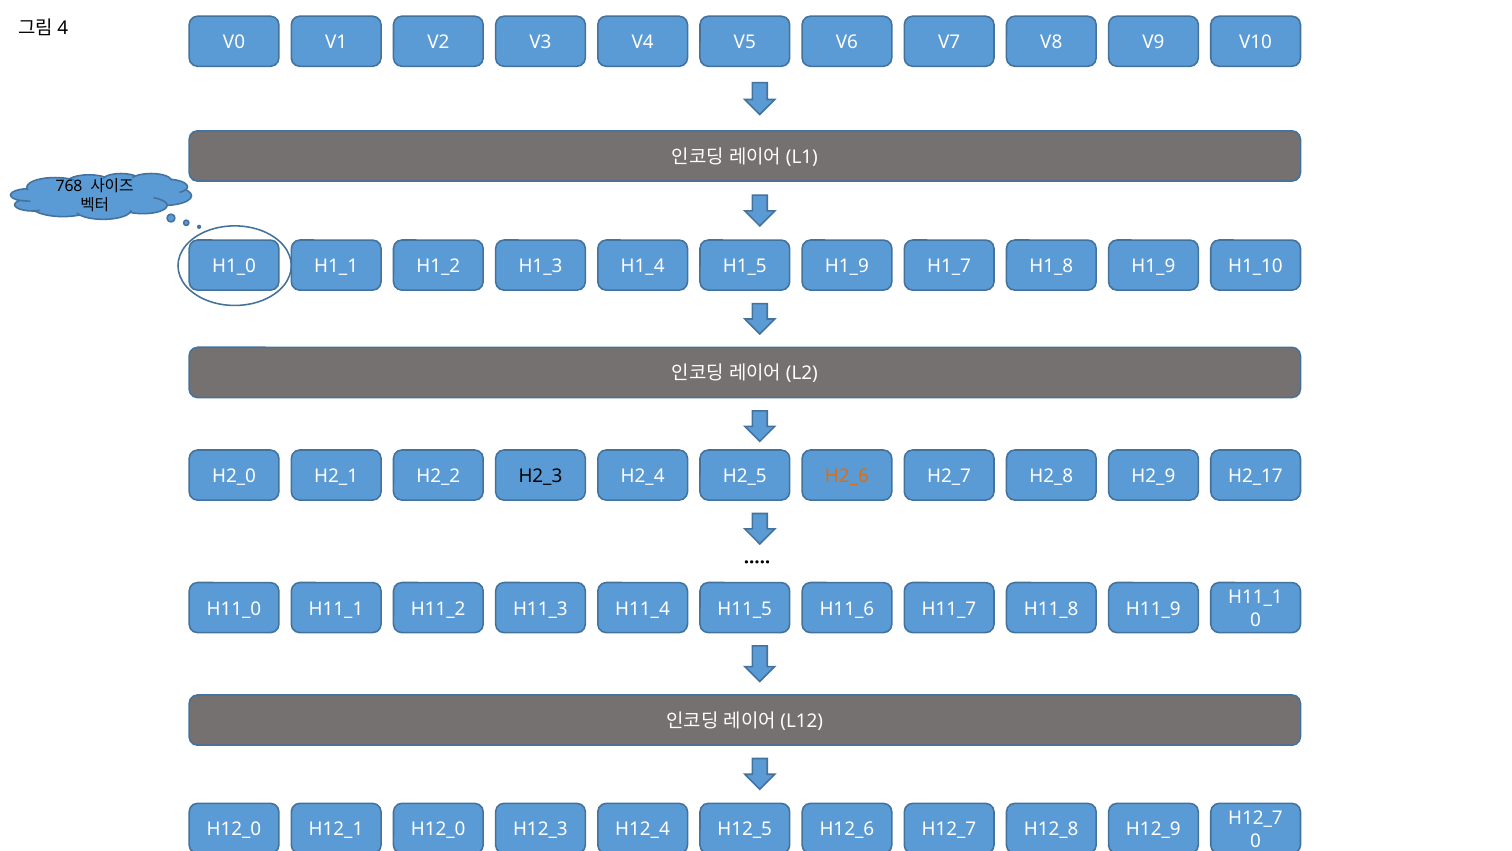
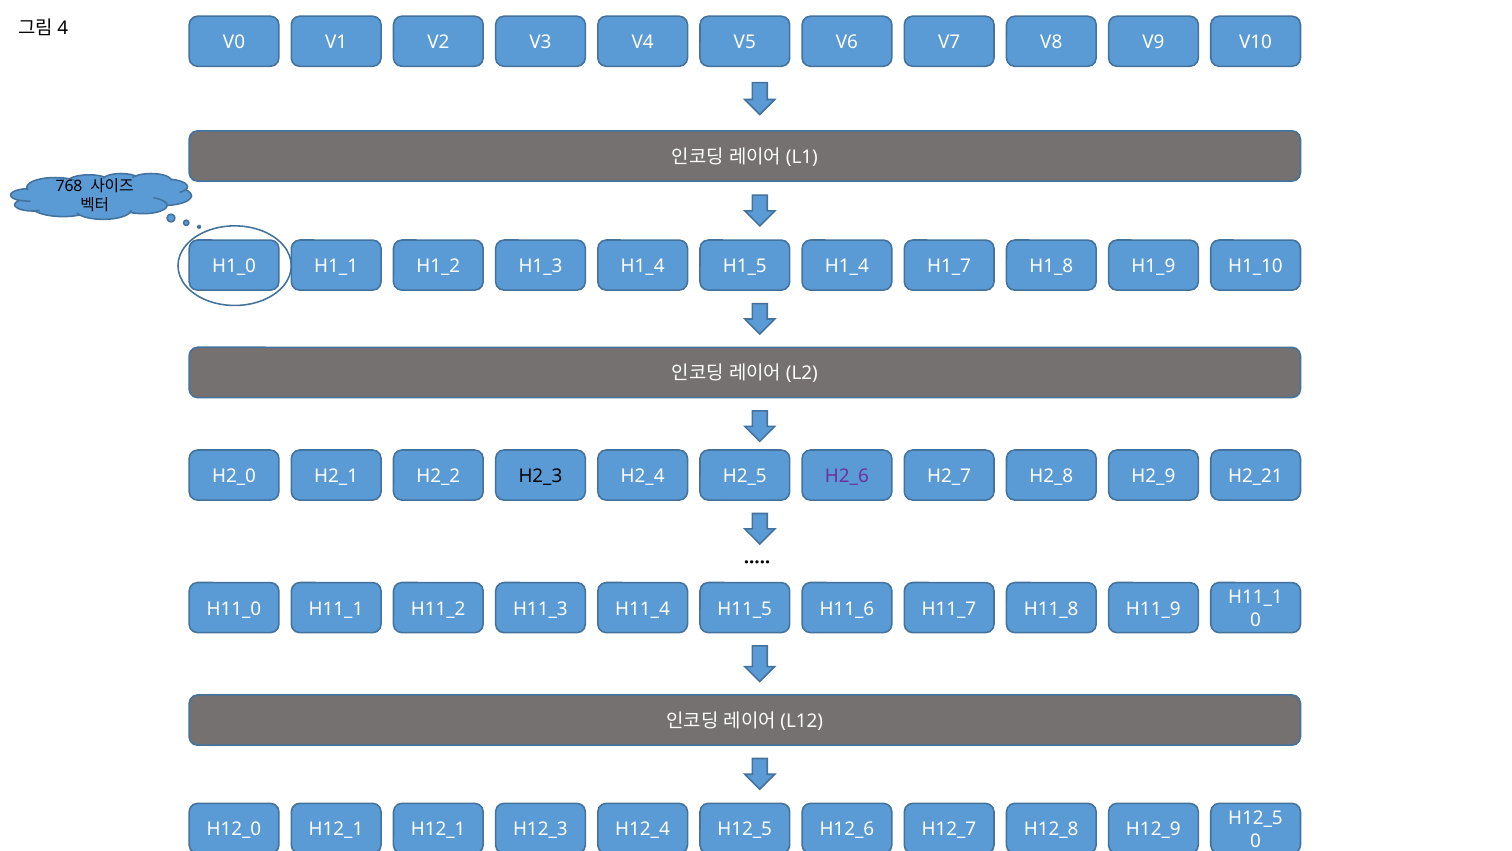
H1_5 H1_9: H1_9 -> H1_4 (847, 266)
H2_6 colour: orange -> purple (847, 476)
H2_17: H2_17 -> H2_21 (1255, 476)
H12_7: H12_7 -> H12_5 (1255, 818)
H12_1 H12_0: H12_0 -> H12_1 (438, 829)
